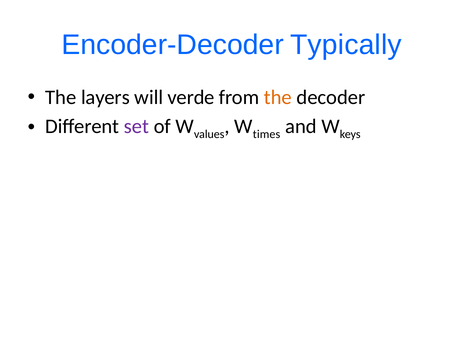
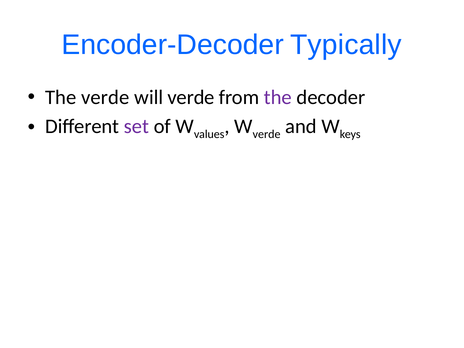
The layers: layers -> verde (105, 97)
the colour: orange -> purple (278, 97)
times: times -> verde (267, 134)
